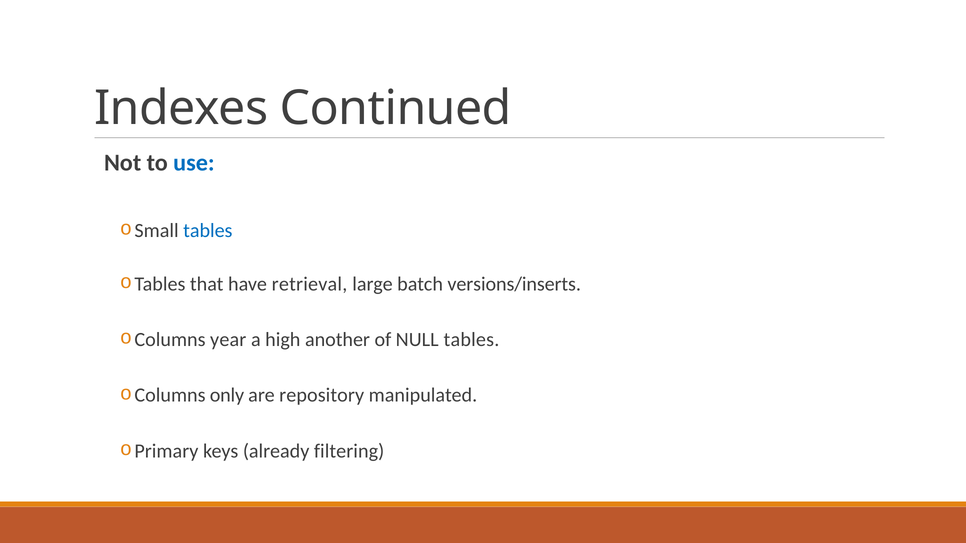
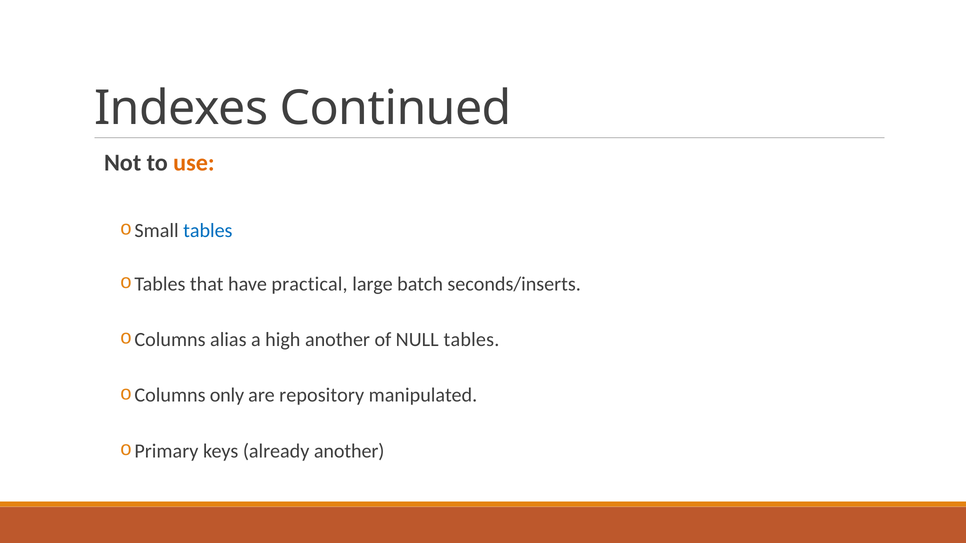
use colour: blue -> orange (194, 163)
retrieval: retrieval -> practical (310, 284)
versions/inserts: versions/inserts -> seconds/inserts (514, 284)
year: year -> alias (228, 340)
already filtering: filtering -> another (349, 451)
